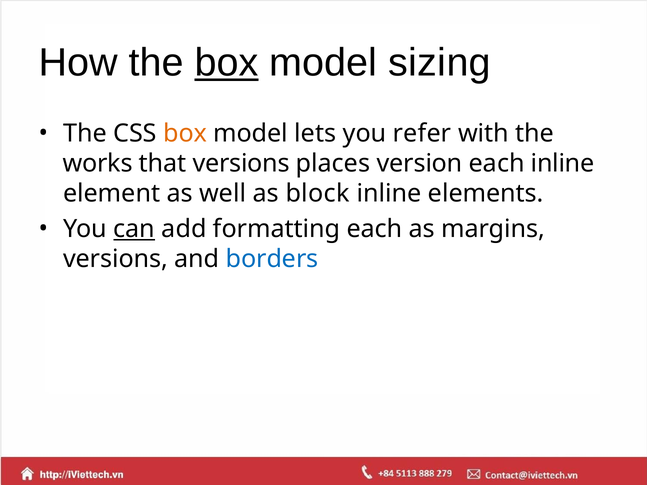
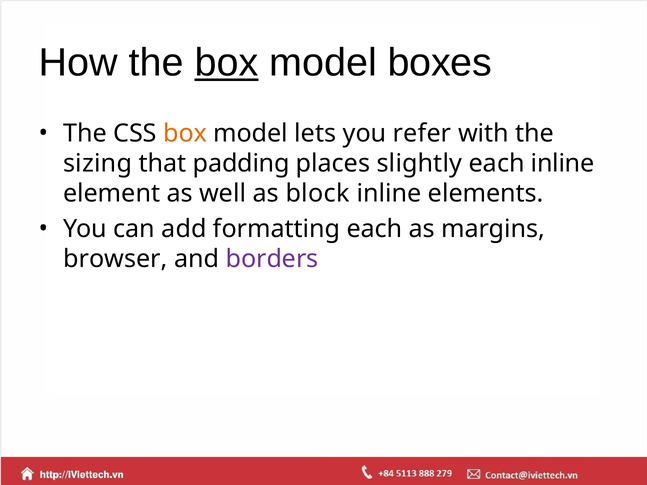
sizing: sizing -> boxes (440, 63)
works: works -> sizing (98, 164)
that versions: versions -> padding (241, 164)
version: version -> slightly (419, 164)
can underline: present -> none (134, 229)
versions: versions -> browser (115, 259)
borders colour: blue -> purple (272, 259)
